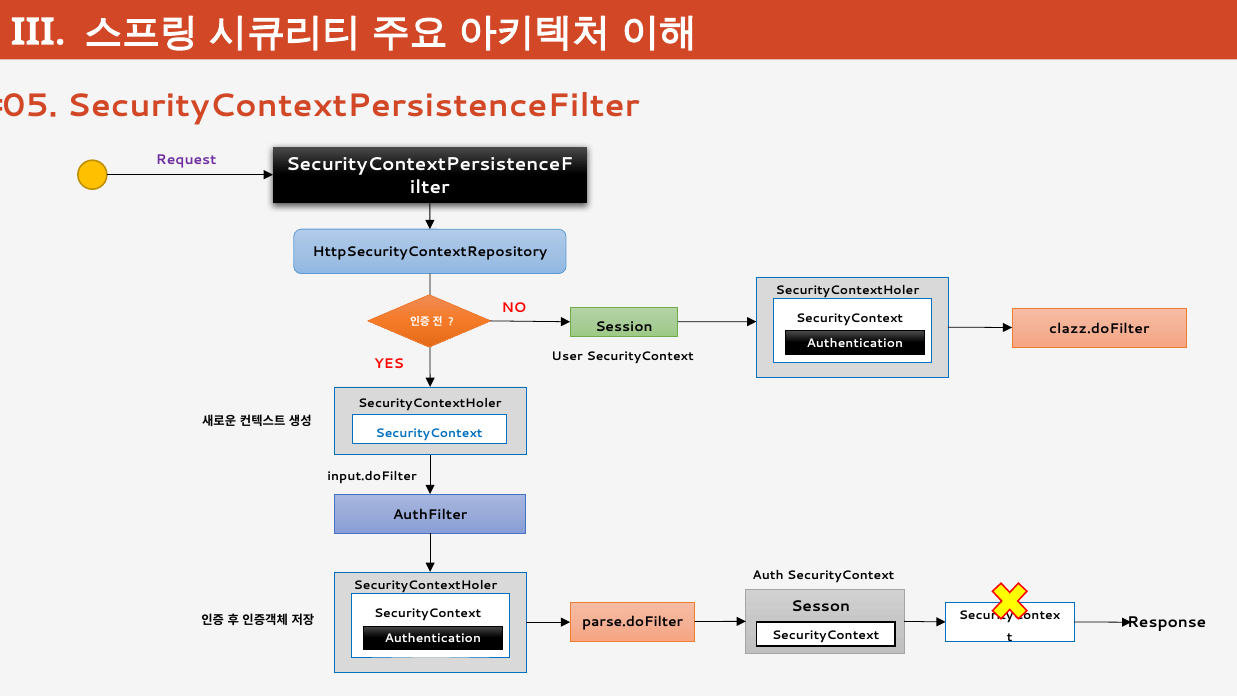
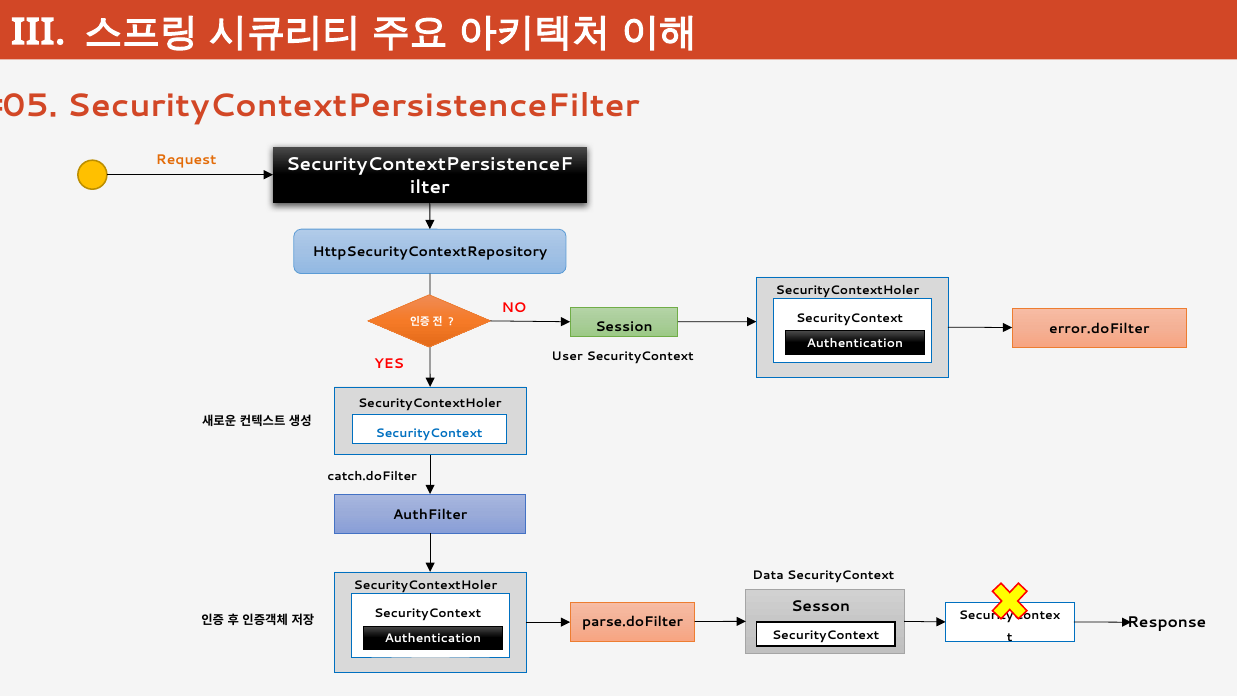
Request colour: purple -> orange (186, 160)
clazz.doFilter: clazz.doFilter -> error.doFilter (1099, 328)
input.doFilter: input.doFilter -> catch.doFilter (372, 476)
Auth: Auth -> Data (768, 575)
